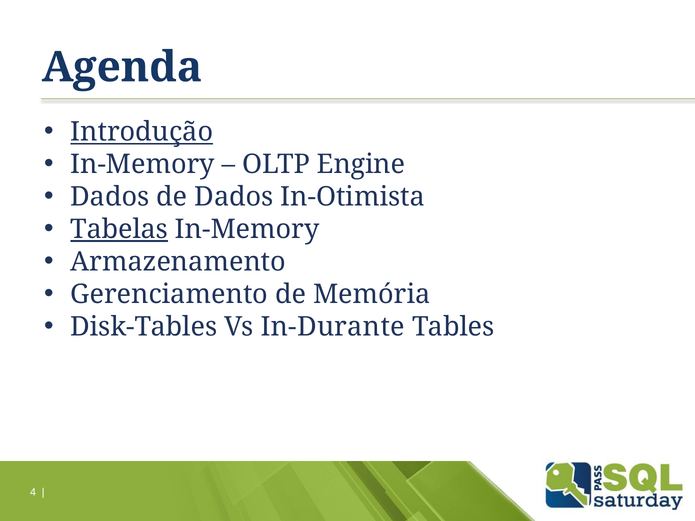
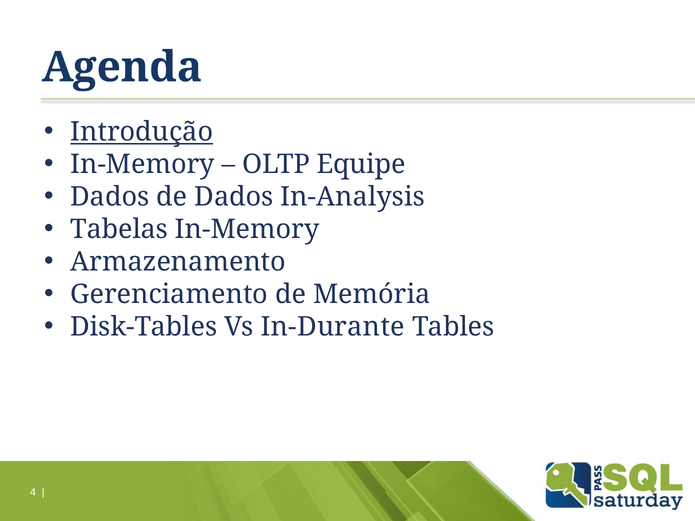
Engine: Engine -> Equipe (361, 165)
In-Otimista: In-Otimista -> In-Analysis (353, 197)
Tabelas underline: present -> none (119, 229)
